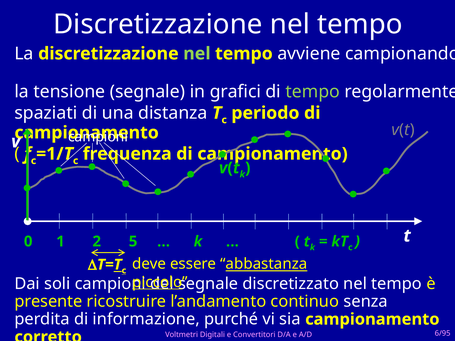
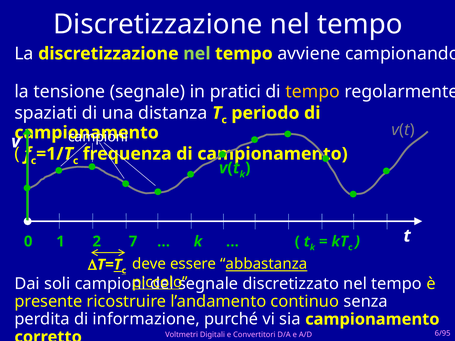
grafici: grafici -> pratici (235, 92)
tempo colour: light green -> yellow (313, 92)
5: 5 -> 7 (133, 242)
